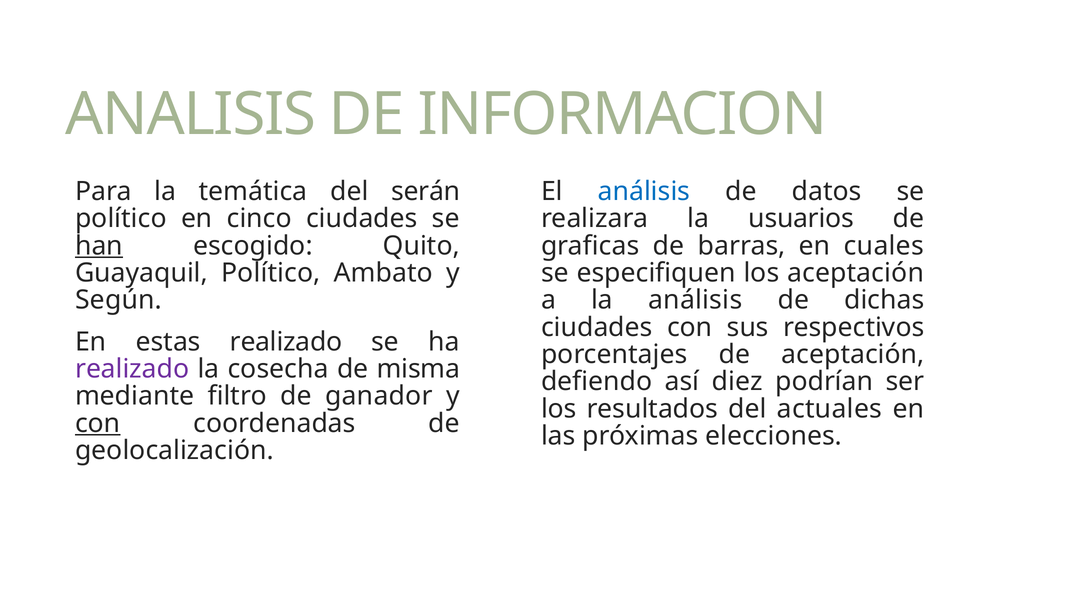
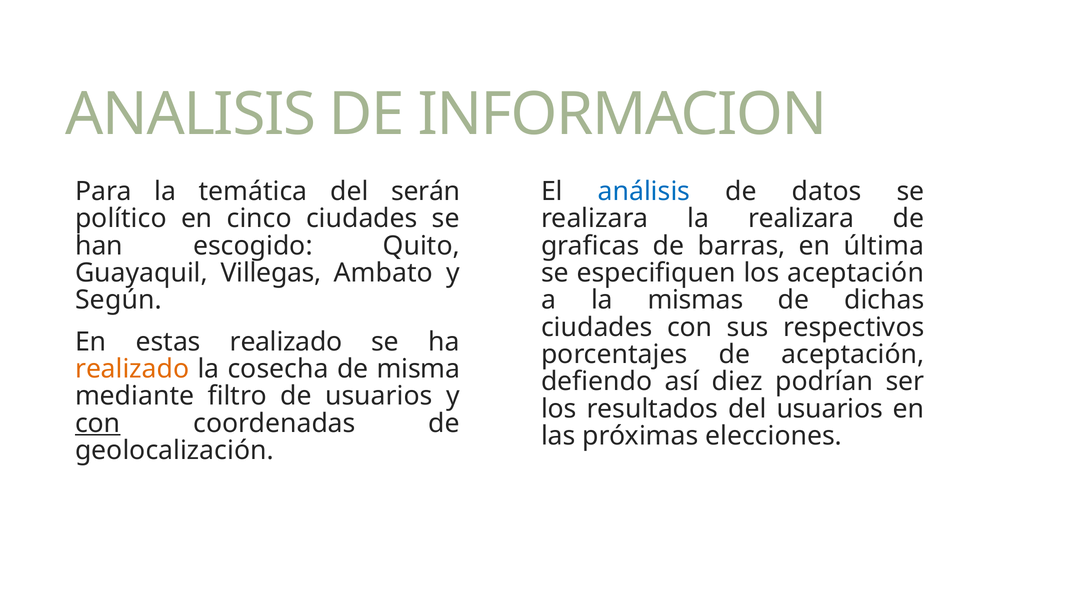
la usuarios: usuarios -> realizara (801, 219)
han underline: present -> none (99, 246)
cuales: cuales -> última (884, 246)
Guayaquil Político: Político -> Villegas (271, 273)
la análisis: análisis -> mismas (695, 300)
realizado colour: purple -> orange (132, 369)
de ganador: ganador -> usuarios (379, 396)
del actuales: actuales -> usuarios (830, 409)
